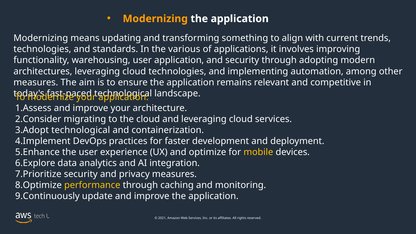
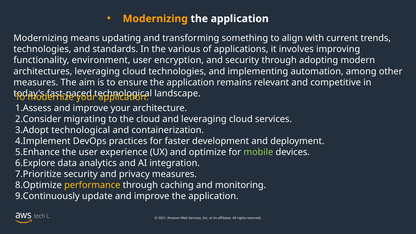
warehousing: warehousing -> environment (101, 60)
user application: application -> encryption (179, 60)
mobile colour: yellow -> light green (258, 152)
